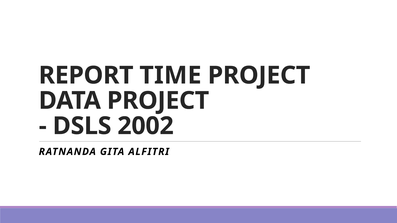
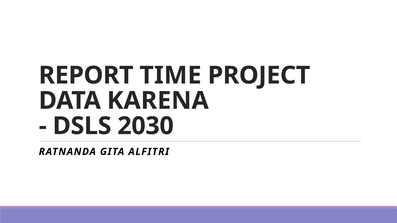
DATA PROJECT: PROJECT -> KARENA (158, 101)
2002: 2002 -> 2030 (146, 126)
